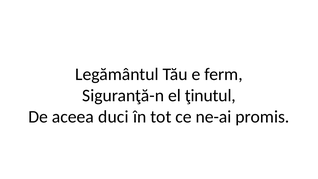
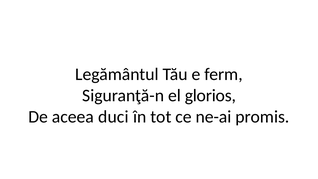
ţinutul: ţinutul -> glorios (210, 95)
